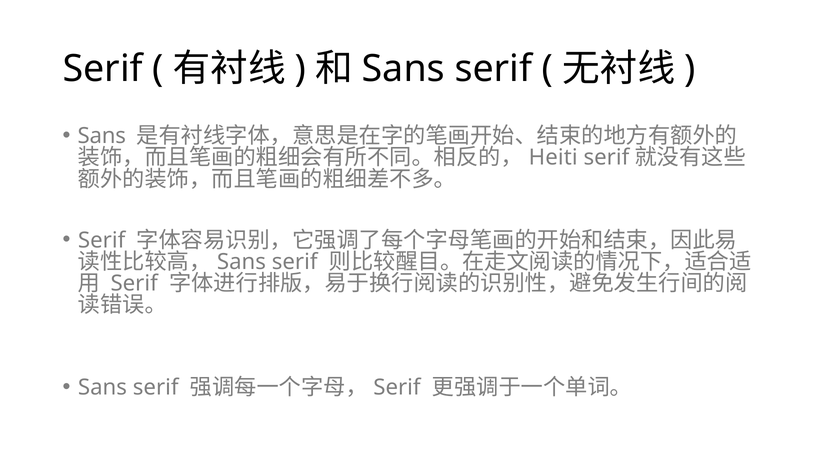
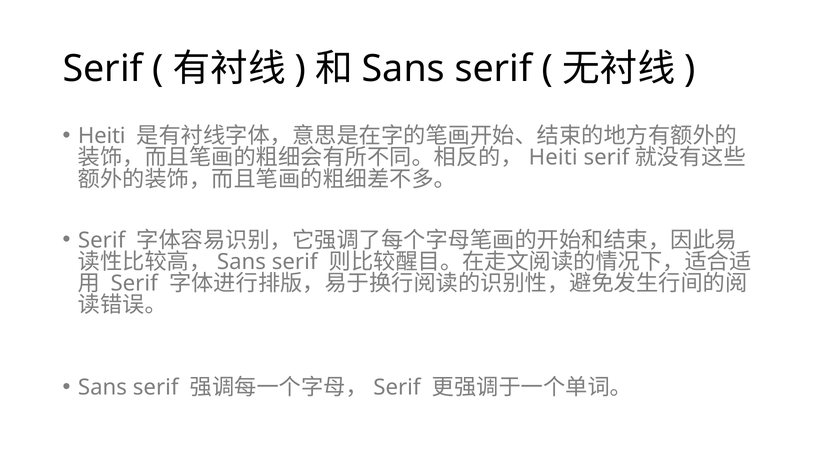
Sans: Sans -> Heiti (102, 136)
